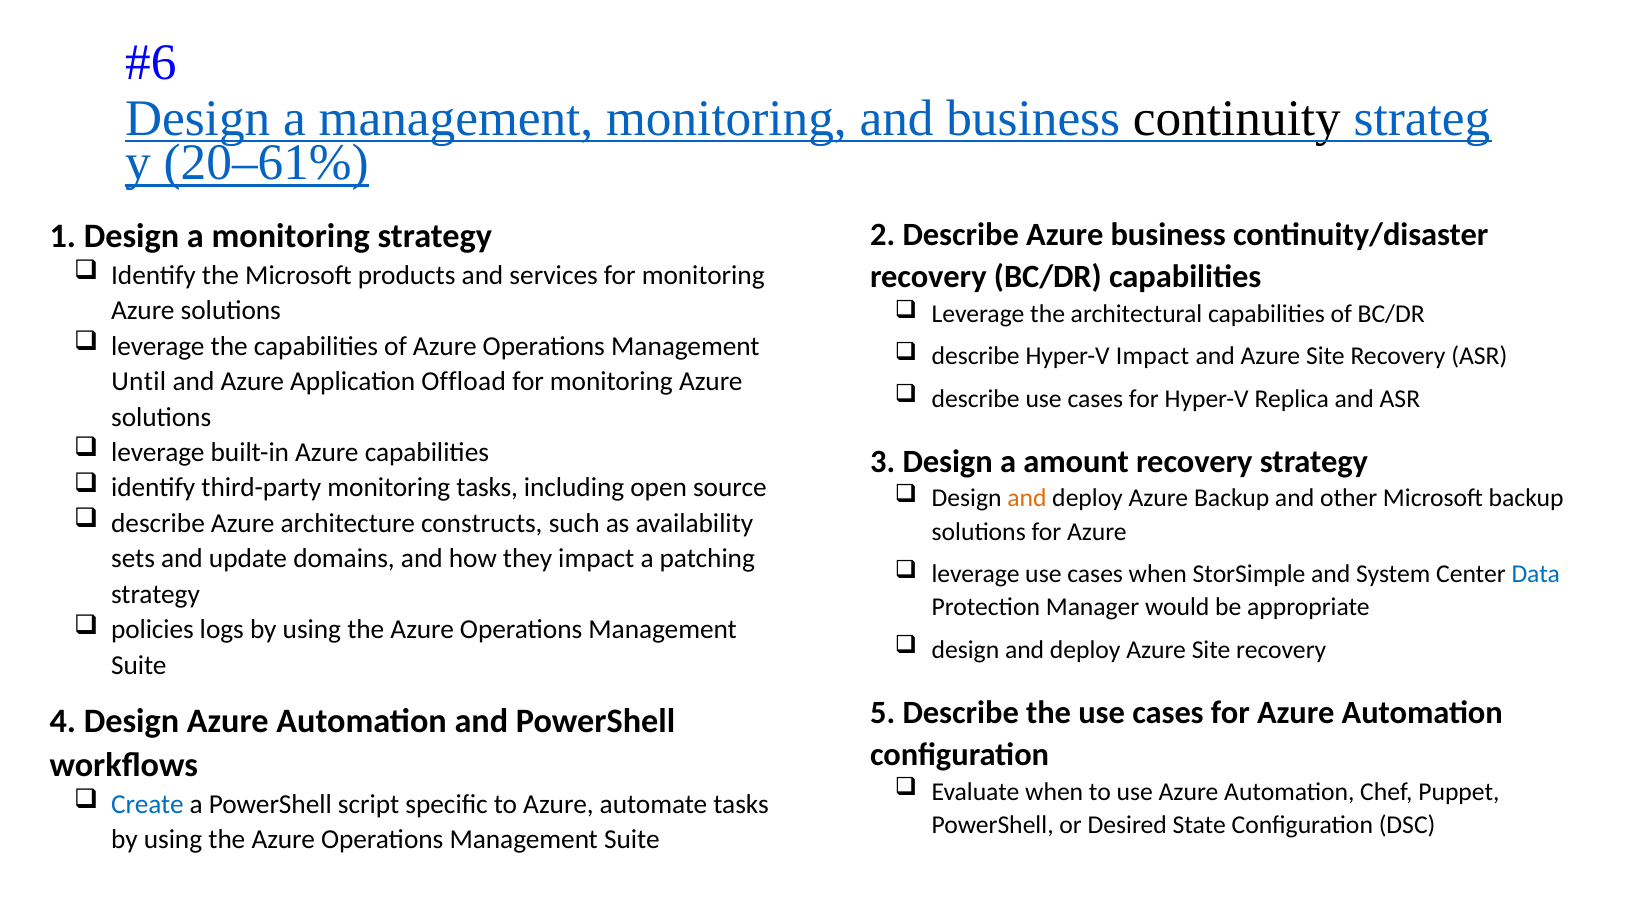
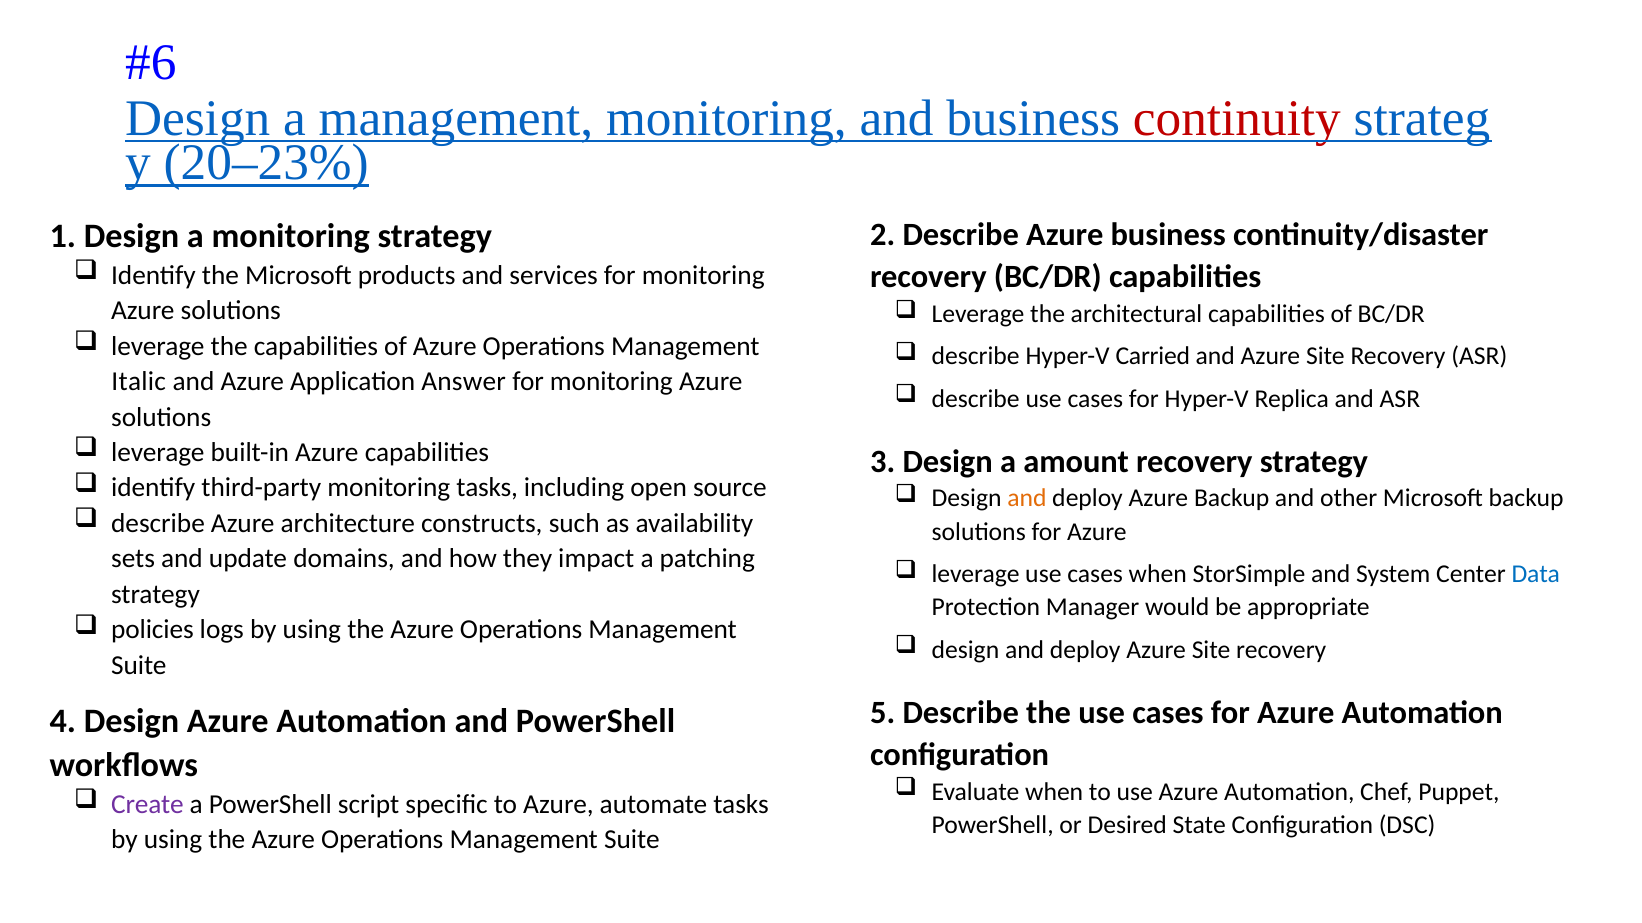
continuity colour: black -> red (1237, 118)
20–61%: 20–61% -> 20–23% (266, 163)
Hyper-V Impact: Impact -> Carried (1153, 357)
Until: Until -> Italic (139, 382)
Offload: Offload -> Answer (464, 382)
Create colour: blue -> purple (147, 805)
